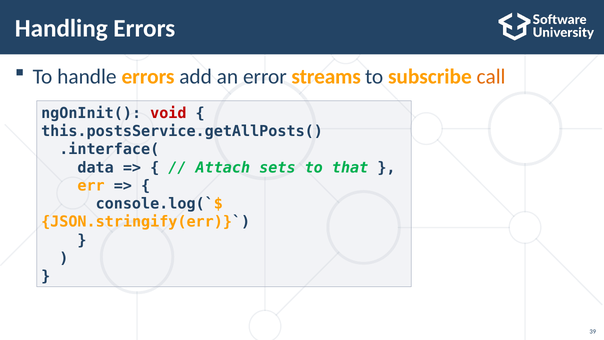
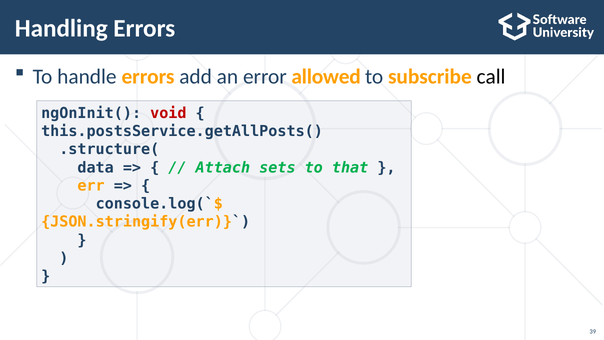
streams: streams -> allowed (326, 77)
call colour: orange -> black (491, 77)
.interface(: .interface( -> .structure( (109, 149)
